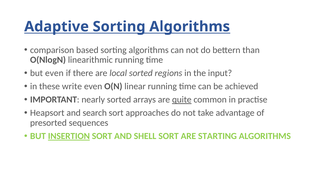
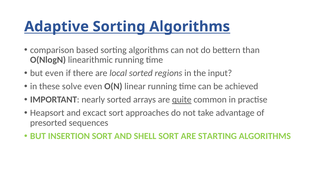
write: write -> solve (72, 87)
search: search -> excact (95, 113)
INSERTION underline: present -> none (69, 136)
